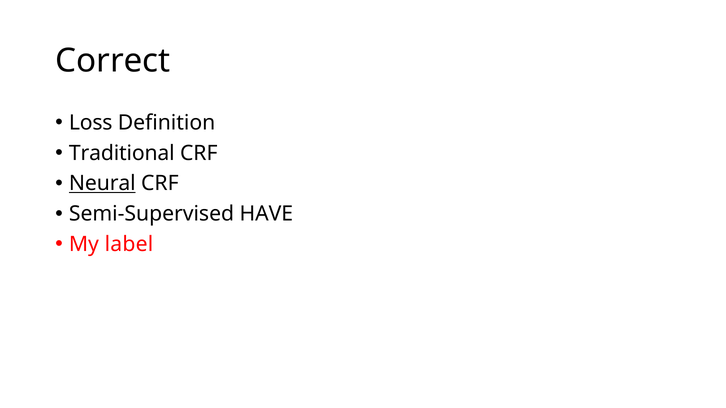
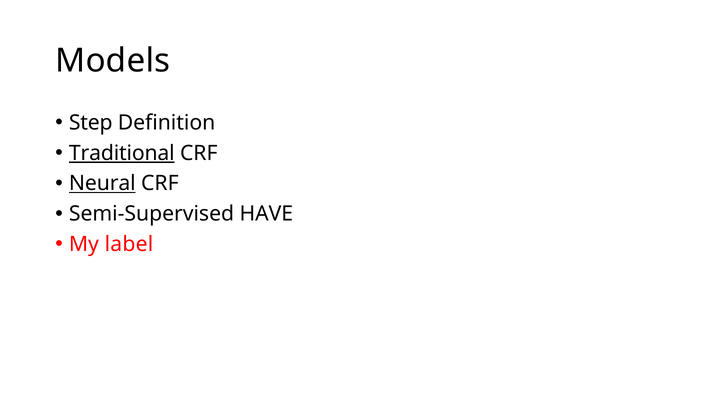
Correct: Correct -> Models (113, 61)
Loss: Loss -> Step (91, 123)
Traditional underline: none -> present (122, 153)
